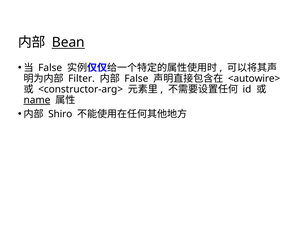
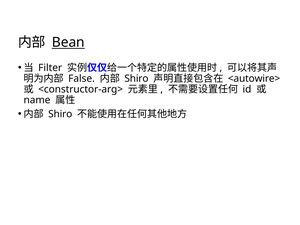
False: False -> Filter (50, 68)
Filter: Filter -> False (82, 79)
False: False -> Shiro (136, 79)
name underline: present -> none (37, 100)
